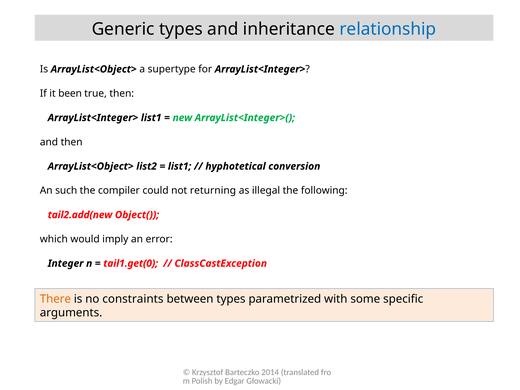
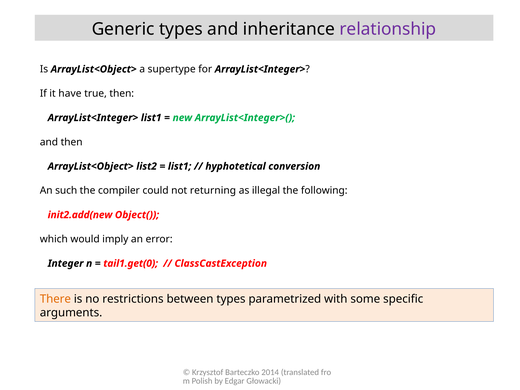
relationship colour: blue -> purple (388, 29)
been: been -> have (70, 93)
tail2.add(new: tail2.add(new -> init2.add(new (80, 215)
constraints: constraints -> restrictions (133, 299)
